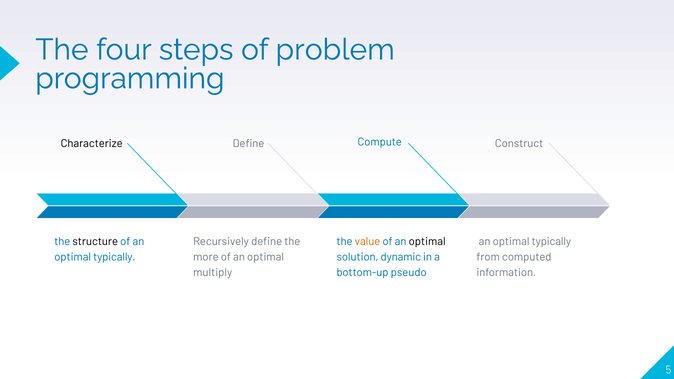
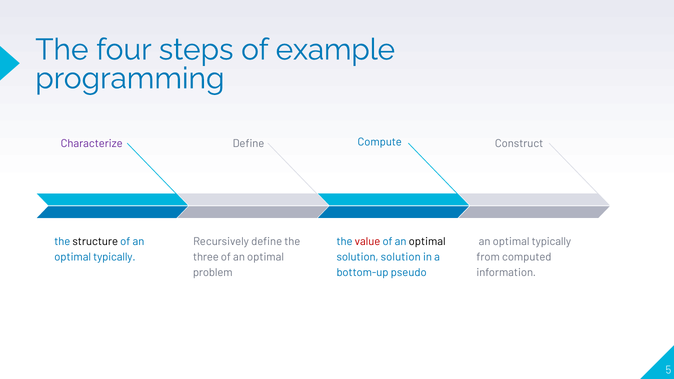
problem: problem -> example (335, 50)
Characterize colour: black -> purple (92, 144)
value colour: orange -> red (368, 242)
more: more -> three (206, 257)
solution dynamic: dynamic -> solution (401, 257)
multiply: multiply -> problem (213, 273)
